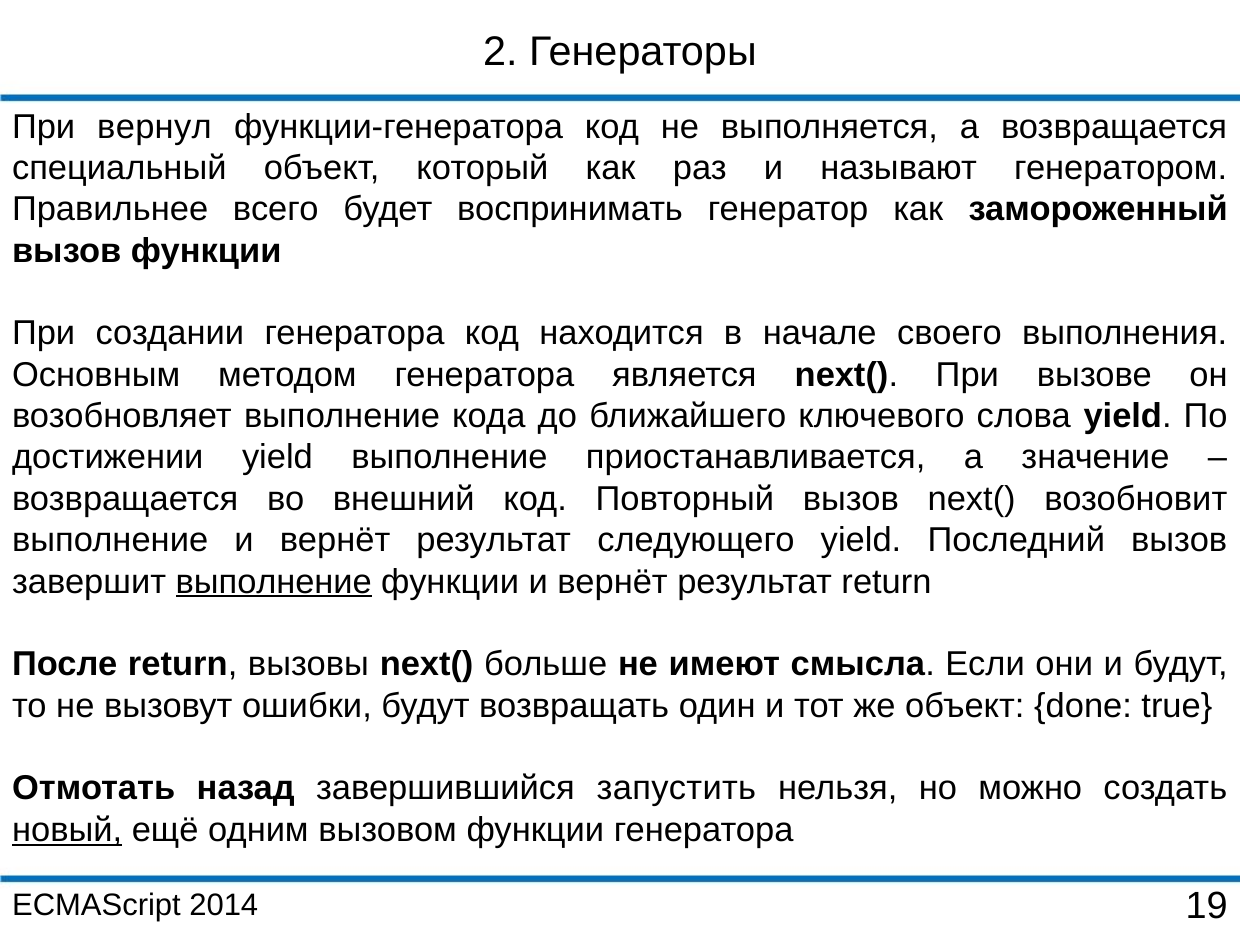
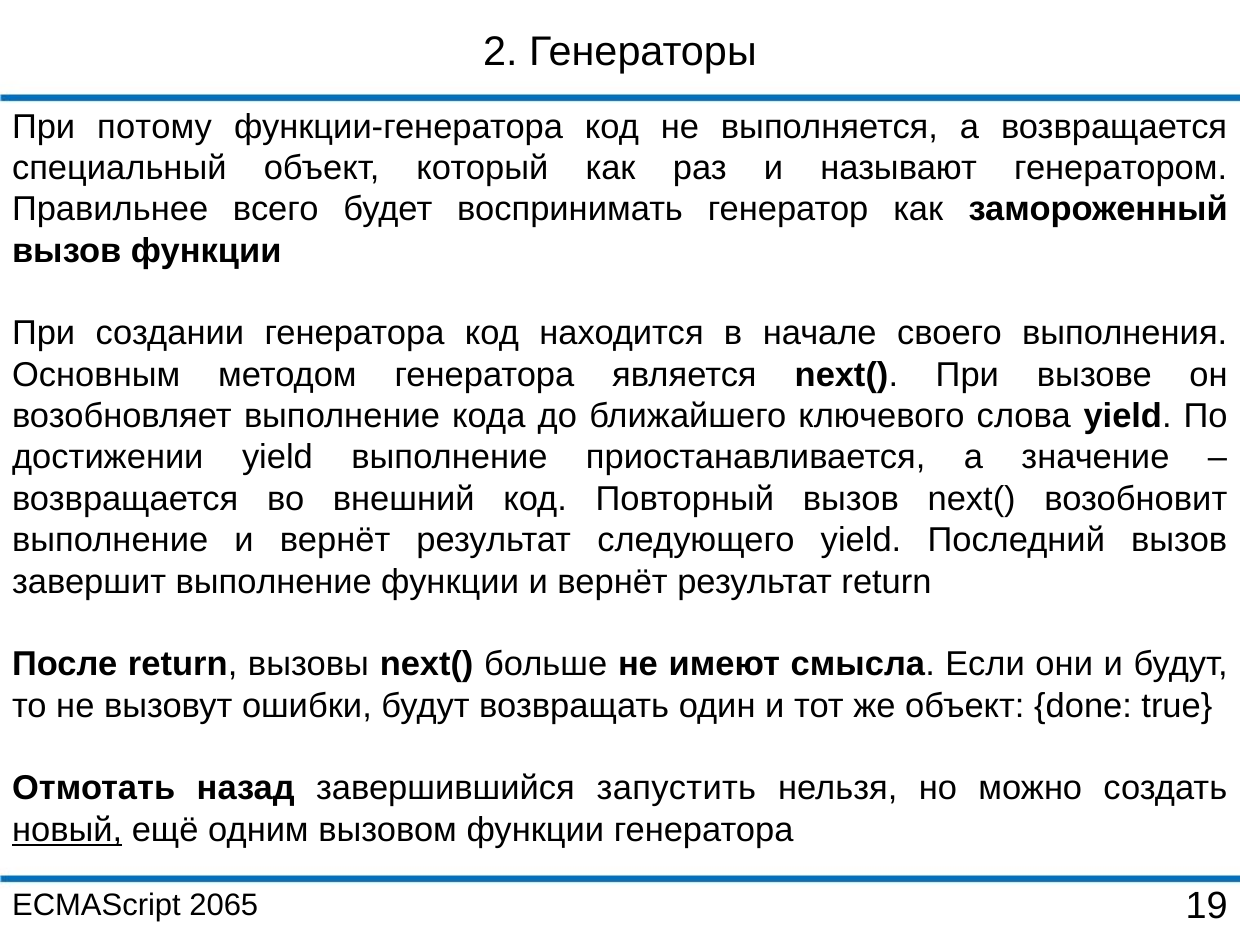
вернул: вернул -> потому (155, 127)
выполнение underline: present -> none (274, 582)
2014: 2014 -> 2065 (224, 906)
